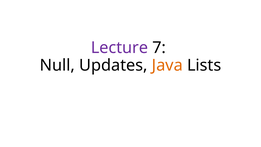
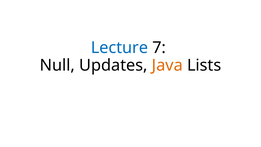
Lecture colour: purple -> blue (119, 48)
